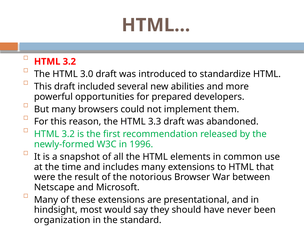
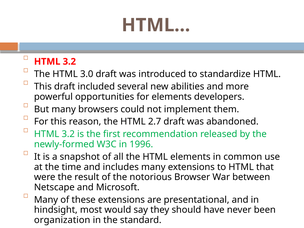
for prepared: prepared -> elements (172, 97)
3.3: 3.3 -> 2.7 (155, 122)
